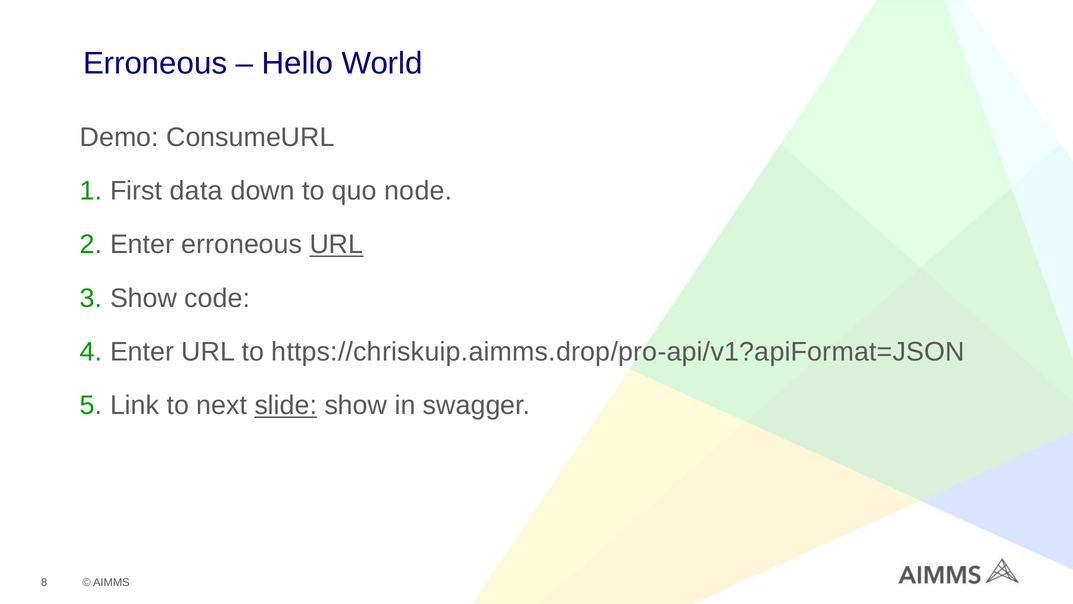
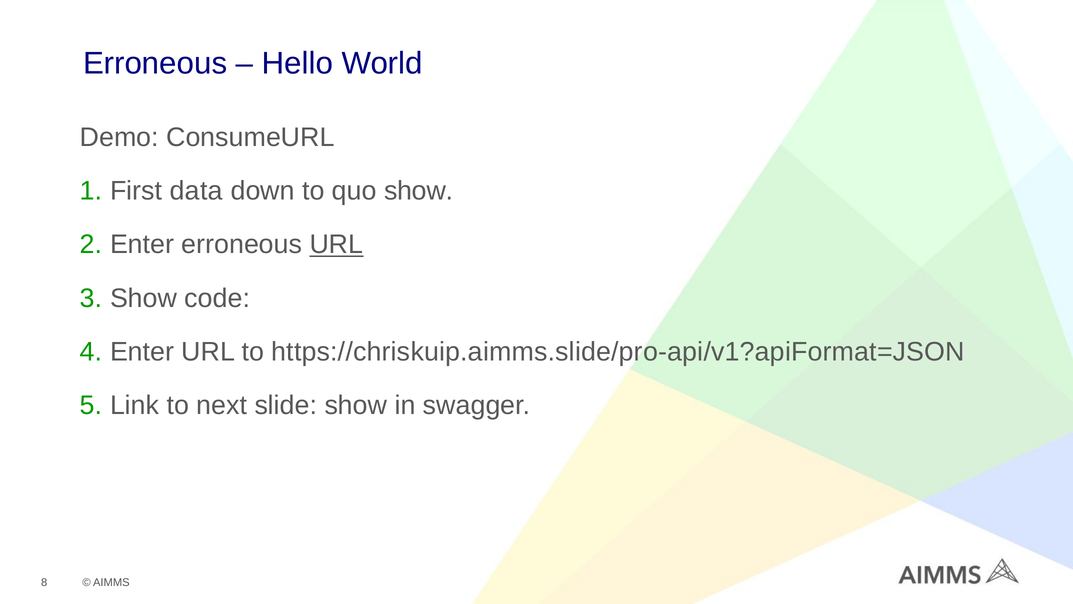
quo node: node -> show (419, 191)
https://chriskuip.aimms.drop/pro-api/v1?apiFormat=JSON: https://chriskuip.aimms.drop/pro-api/v1?apiFormat=JSON -> https://chriskuip.aimms.slide/pro-api/v1?apiFormat=JSON (618, 352)
slide underline: present -> none (286, 405)
